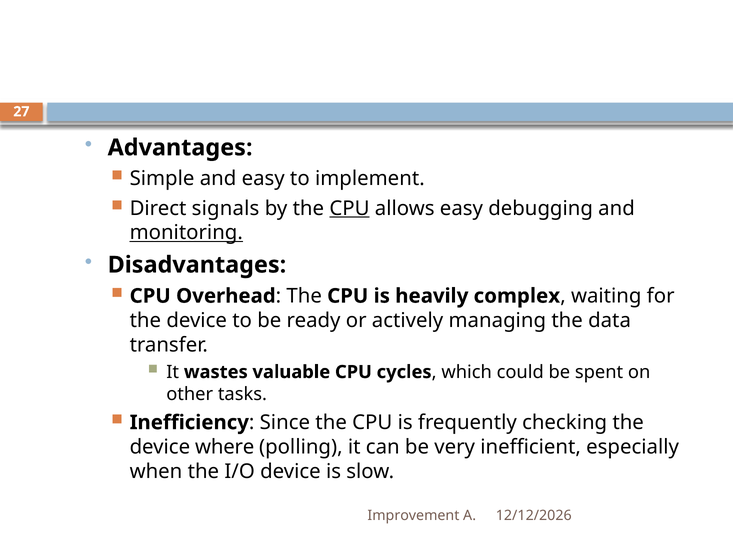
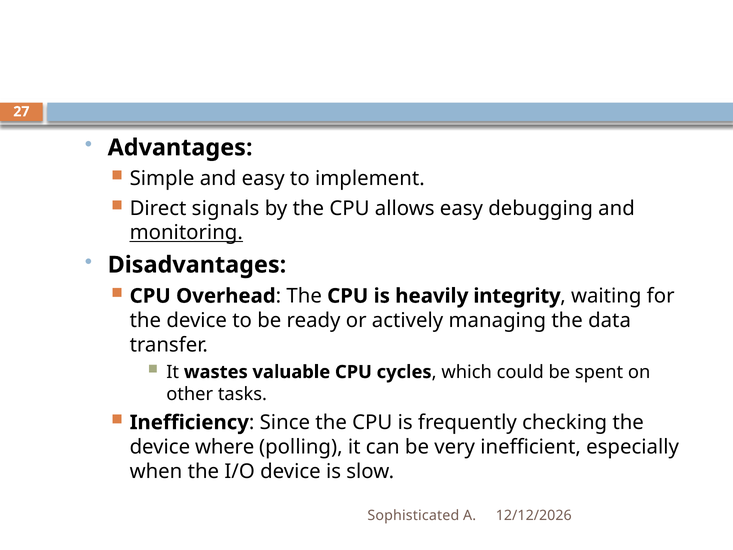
CPU underline: present -> none (349, 208)
complex: complex -> integrity (517, 296)
Improvement: Improvement -> Sophisticated (413, 515)
